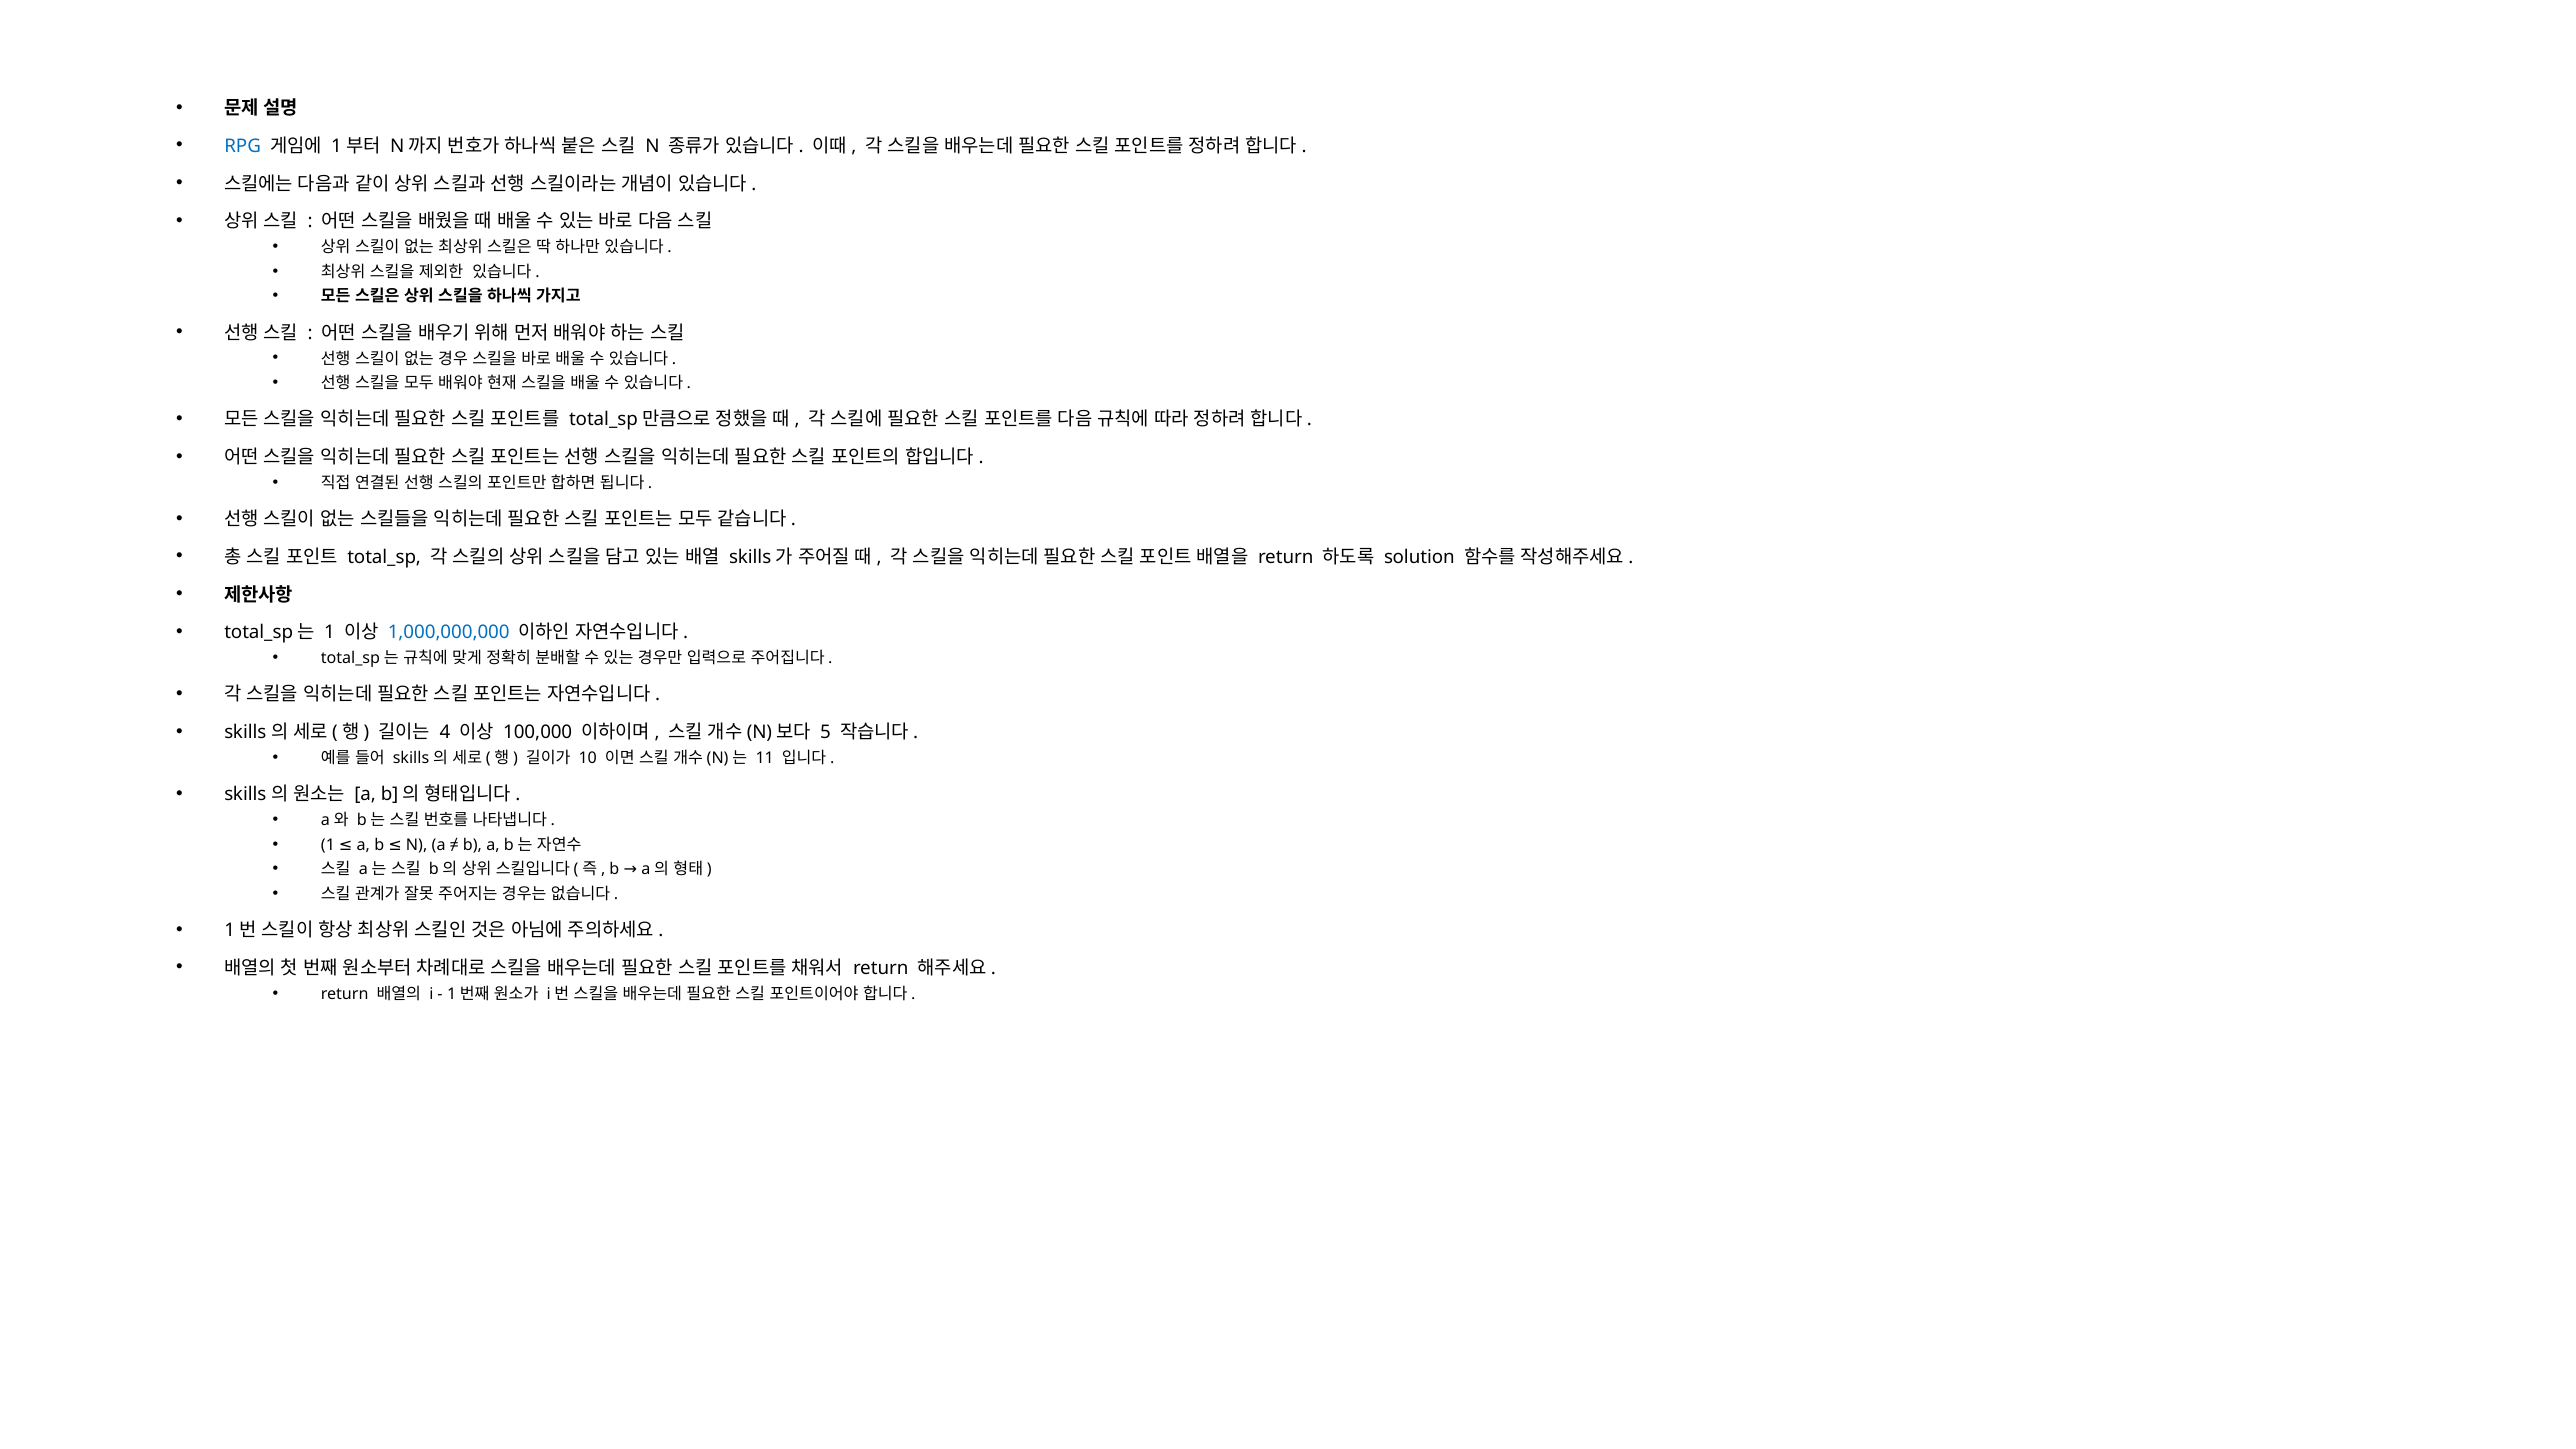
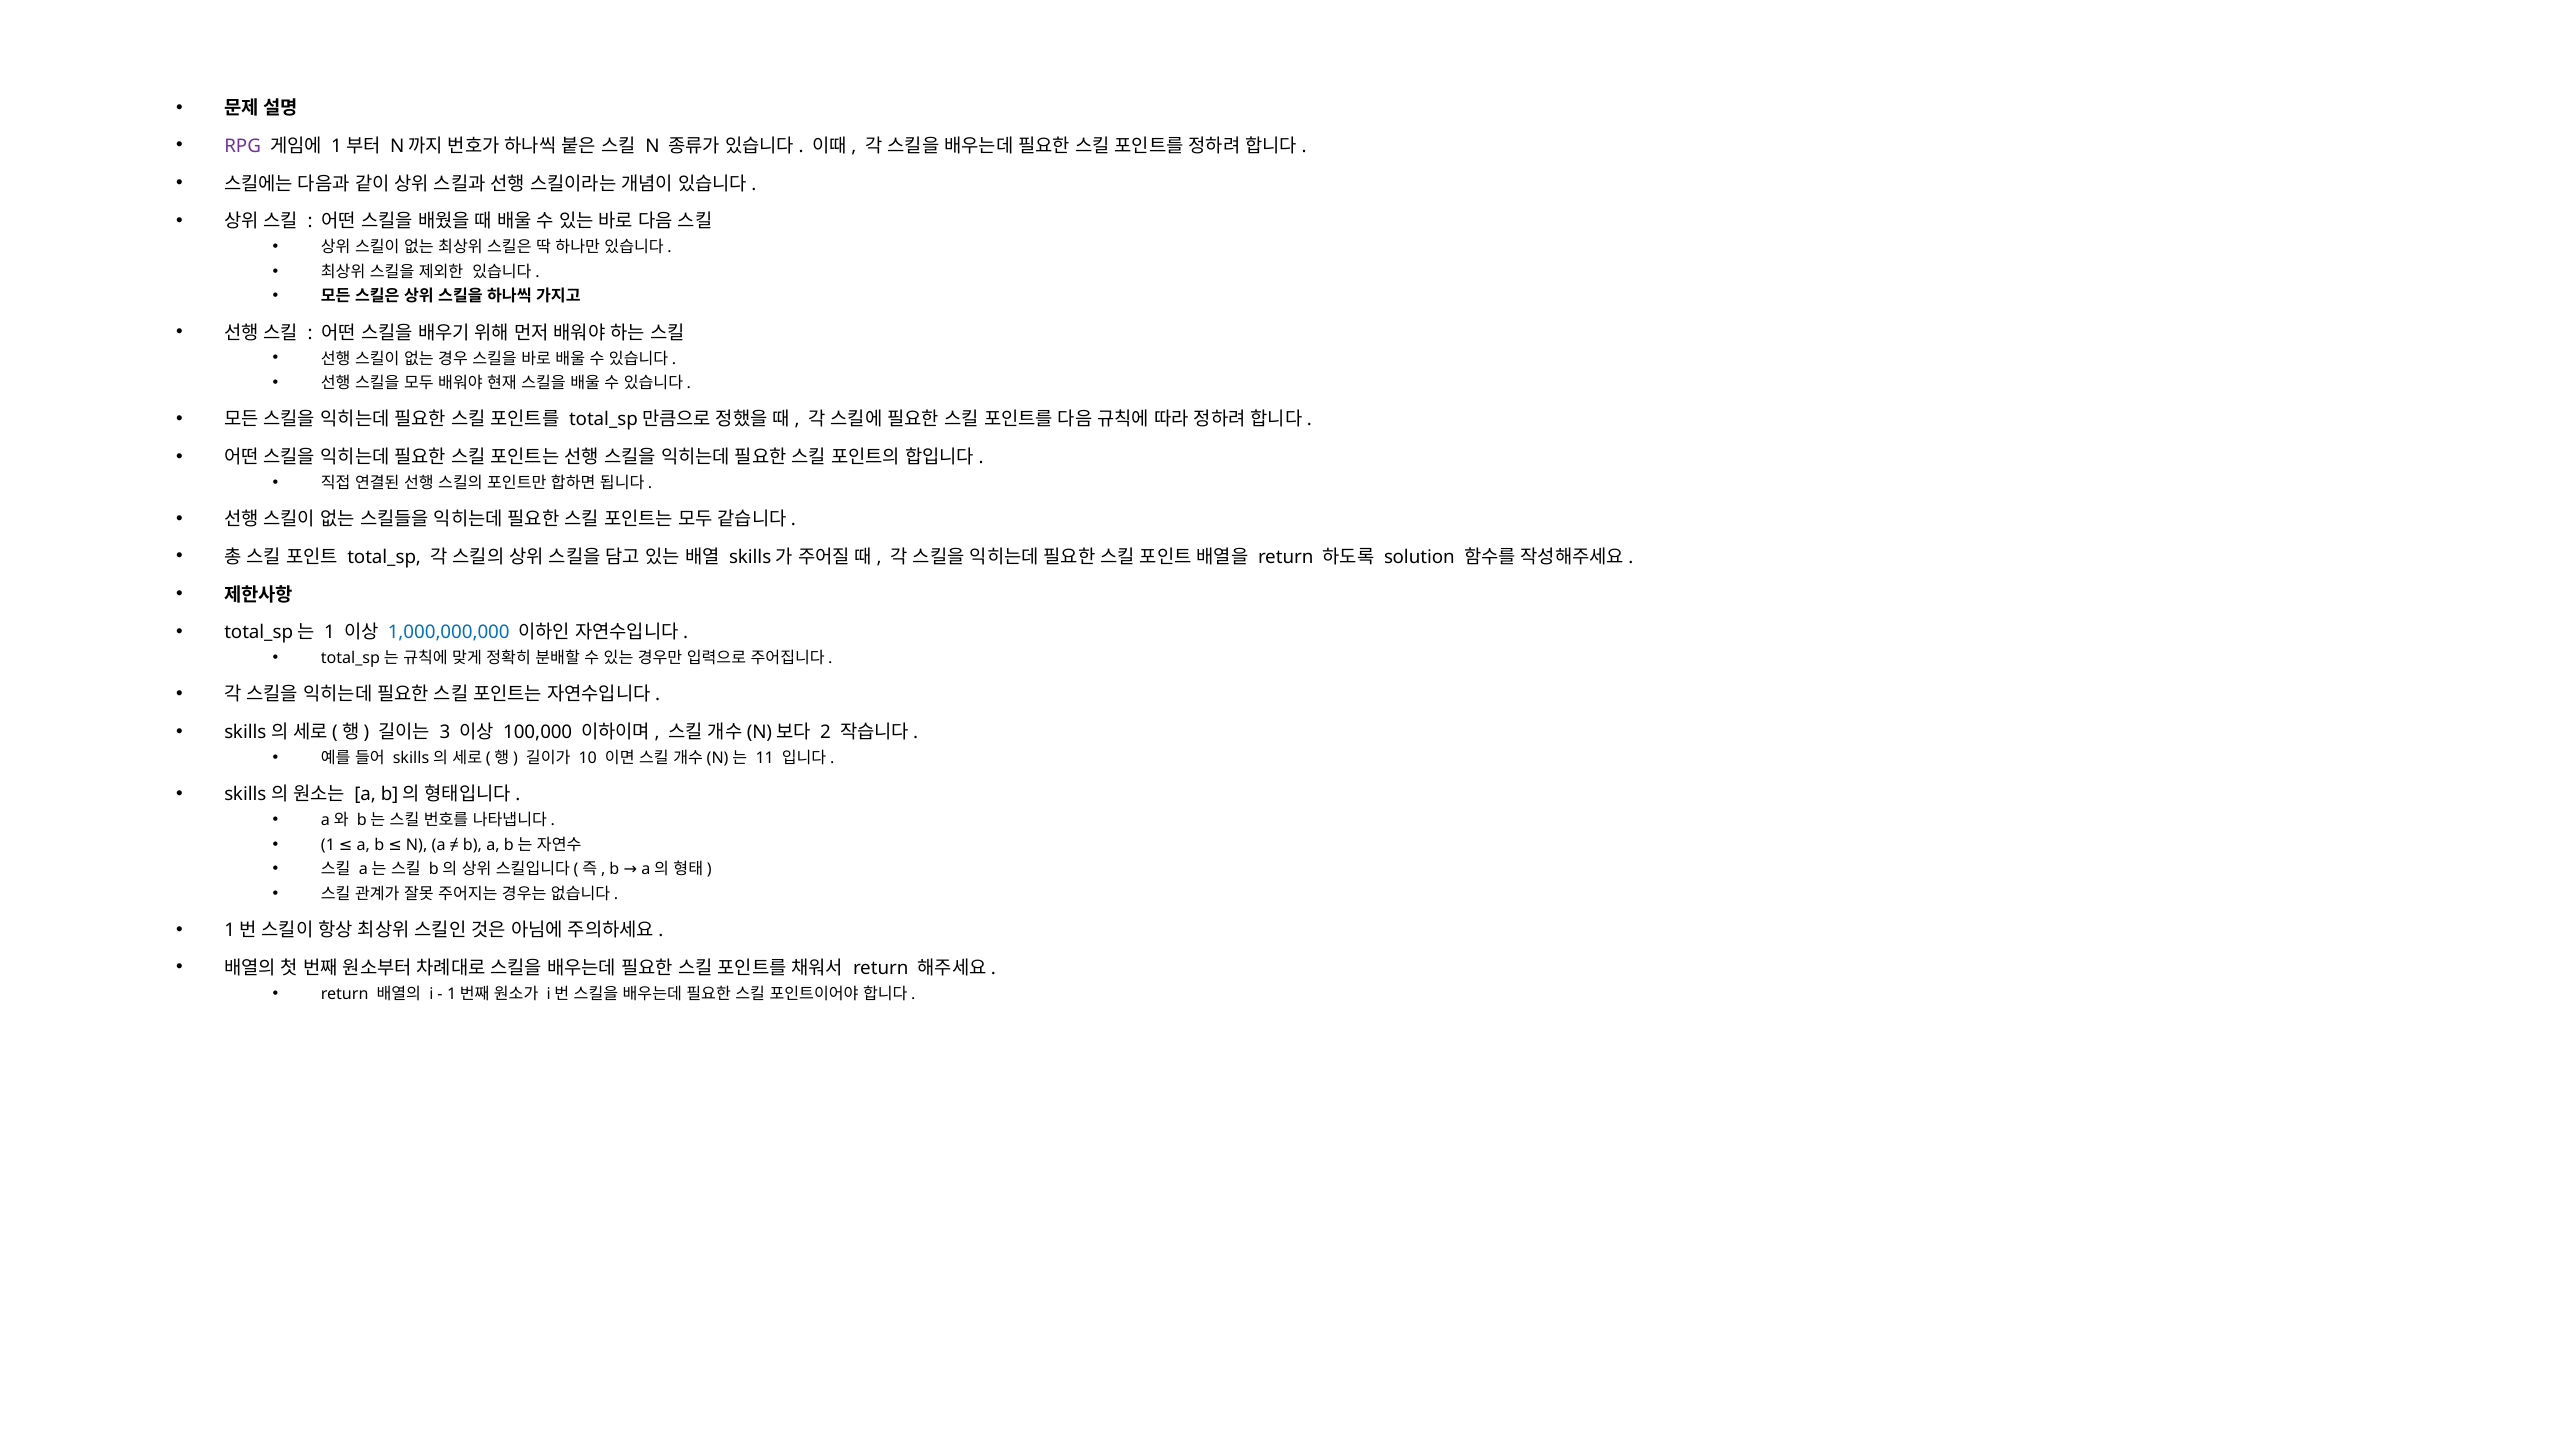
RPG colour: blue -> purple (243, 146)
4: 4 -> 3 (445, 732)
5: 5 -> 2 (826, 732)
